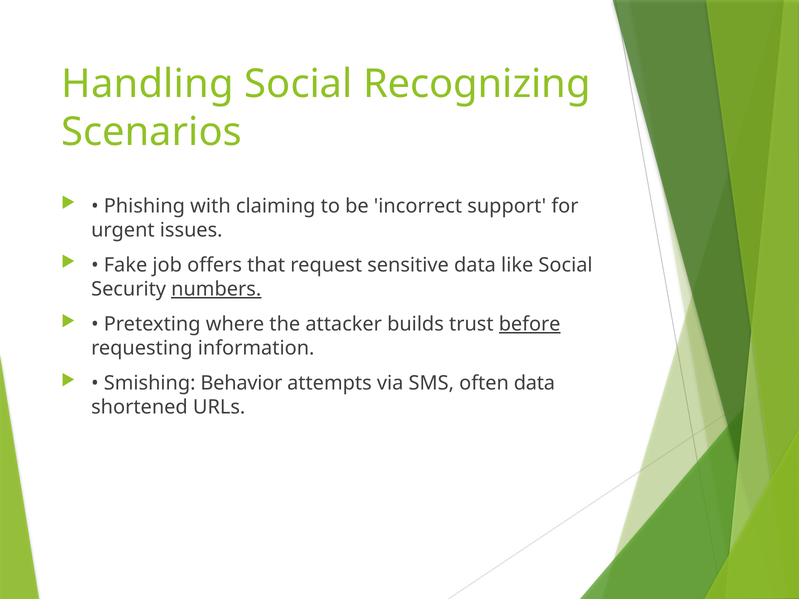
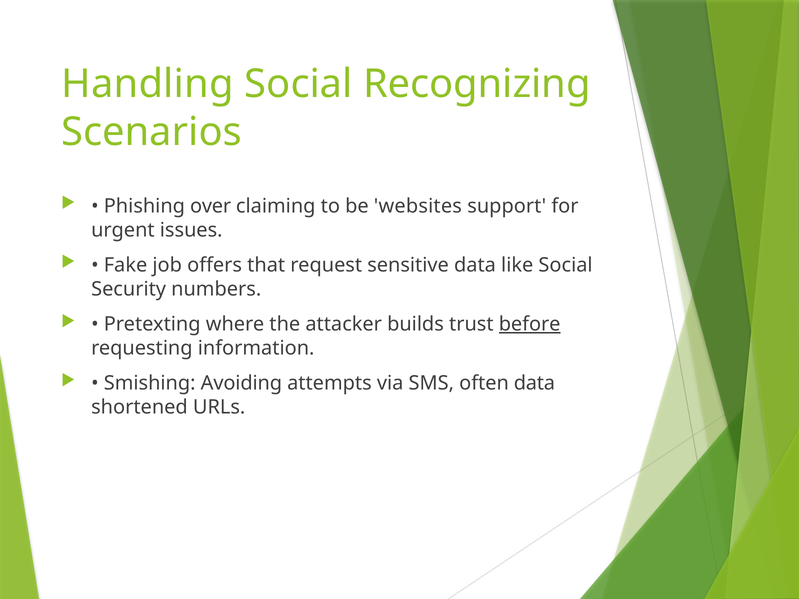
with: with -> over (211, 206)
incorrect: incorrect -> websites (418, 206)
numbers underline: present -> none (216, 289)
Behavior: Behavior -> Avoiding (241, 383)
